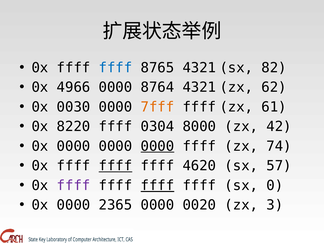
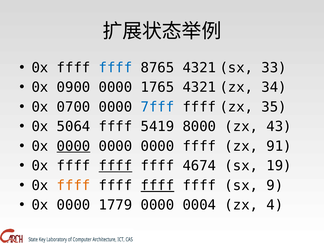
82: 82 -> 33 (274, 68)
4966: 4966 -> 0900 (74, 87)
8764: 8764 -> 1765 (157, 87)
62: 62 -> 34 (274, 87)
0030: 0030 -> 0700 (74, 107)
7fff colour: orange -> blue (157, 107)
61: 61 -> 35 (274, 107)
8220: 8220 -> 5064 (74, 127)
0304: 0304 -> 5419 (157, 127)
42: 42 -> 43 (279, 127)
0000 underline: none -> present (74, 146)
0000 underline: present -> none (157, 146)
74: 74 -> 91 (279, 146)
4620: 4620 -> 4674 (199, 166)
57: 57 -> 19 (279, 166)
ffff colour: purple -> orange (74, 185)
0: 0 -> 9 (275, 185)
2365: 2365 -> 1779 (115, 205)
0020: 0020 -> 0004 (199, 205)
3: 3 -> 4 (275, 205)
